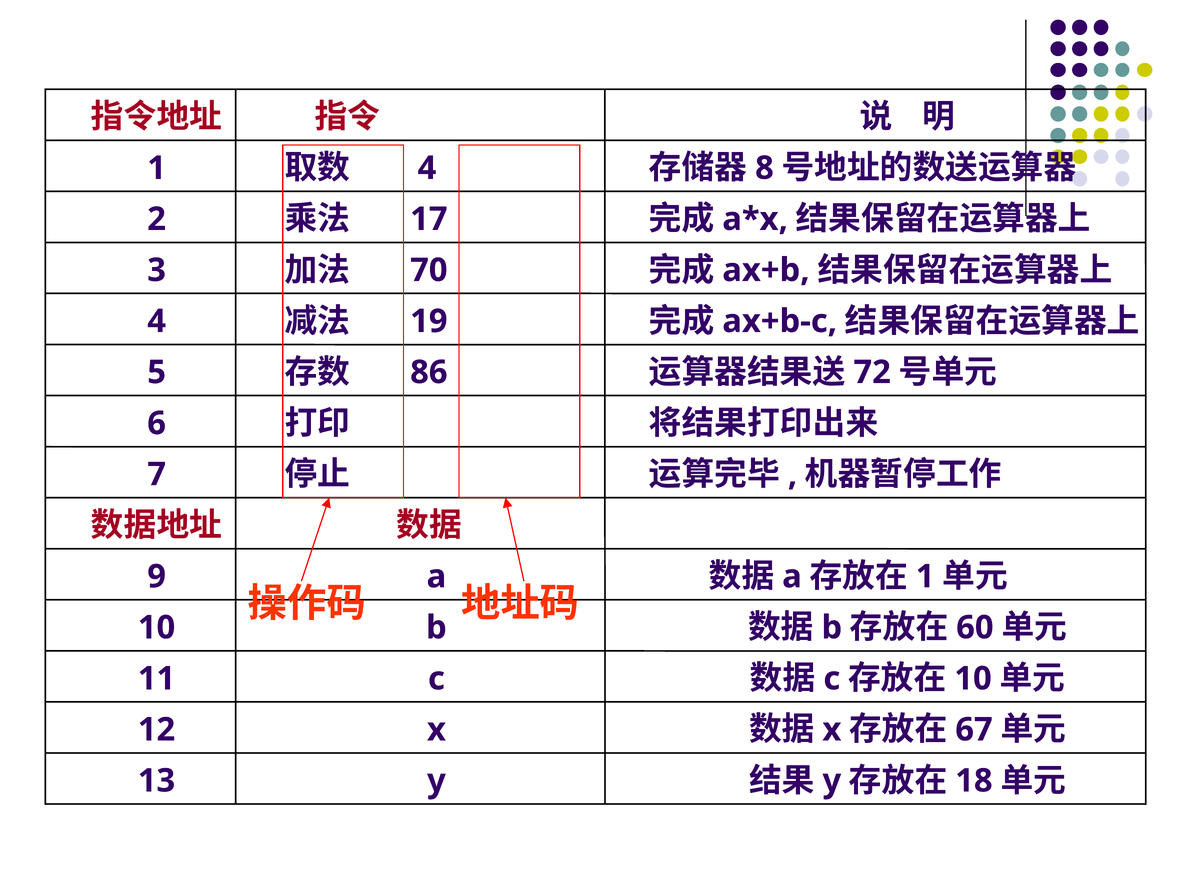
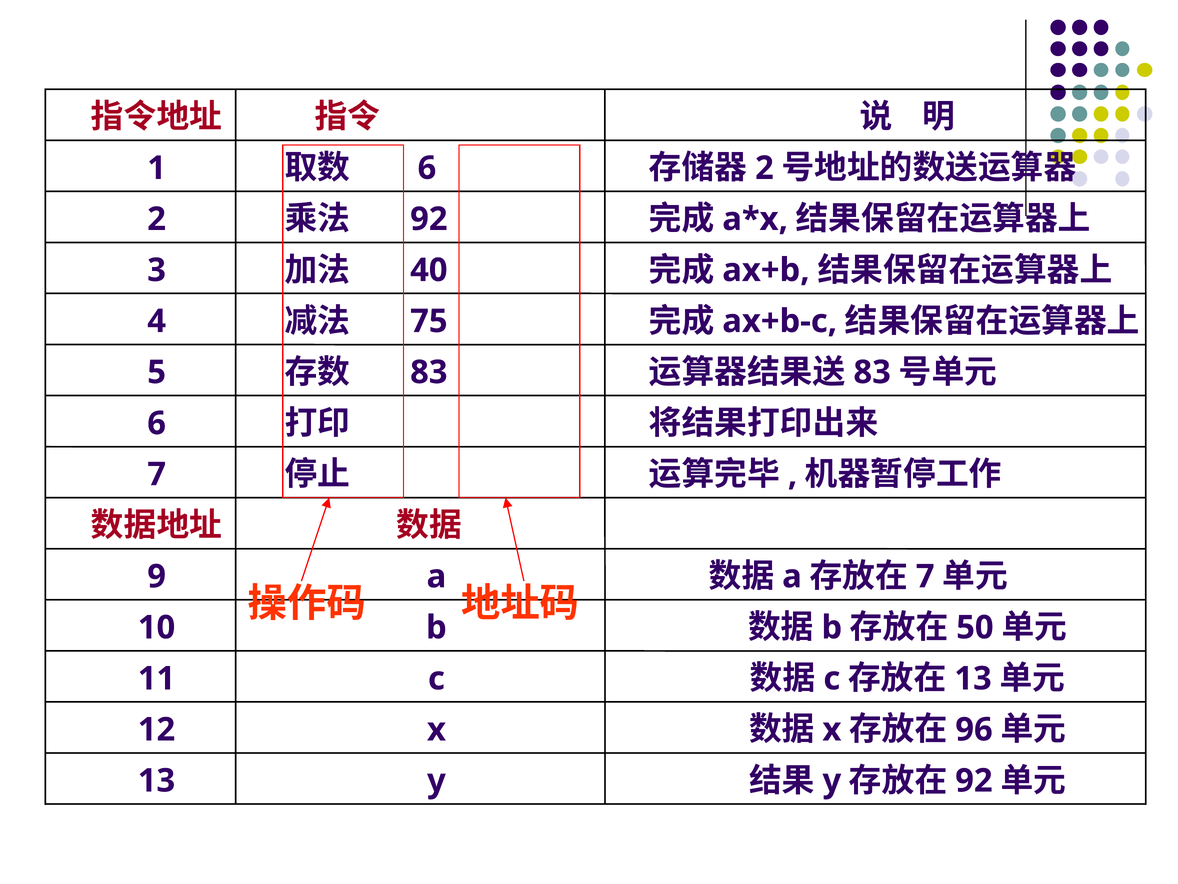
4: 4 -> 6 (427, 168)
8: 8 -> 2 (764, 168)
17: 17 -> 92 (429, 219)
70: 70 -> 40 (429, 270)
19: 19 -> 75 (429, 321)
86: 86 -> 83 (429, 372)
72: 72 -> 83 (872, 372)
1: 1 -> 7 (925, 576)
60: 60 -> 50 (975, 627)
10: 10 -> 13 (973, 678)
67: 67 -> 96 (974, 729)
18: 18 -> 92 (974, 780)
